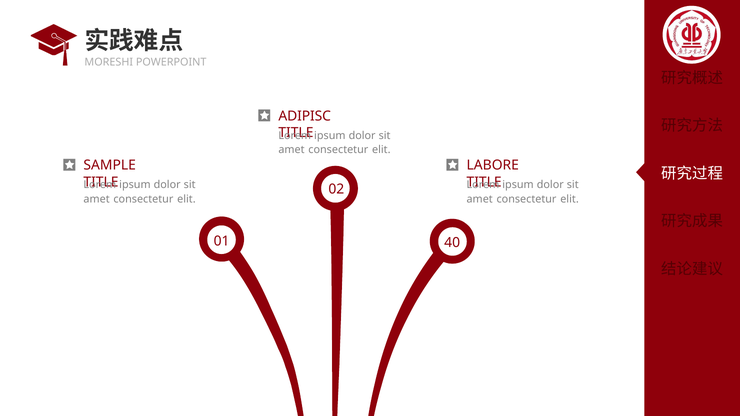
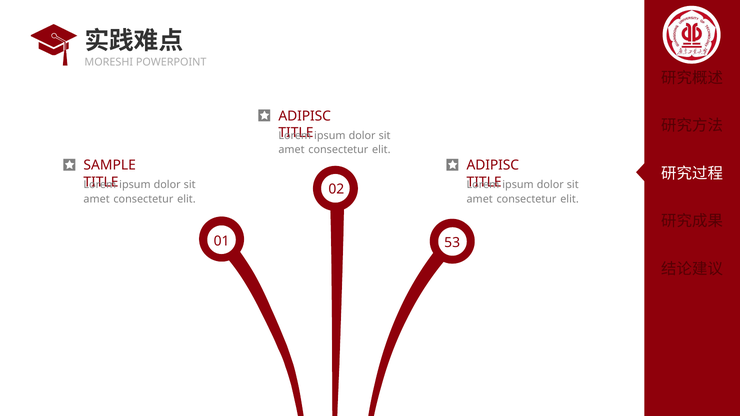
LABORE: LABORE -> ADIPISC (493, 165)
40: 40 -> 53 (452, 243)
